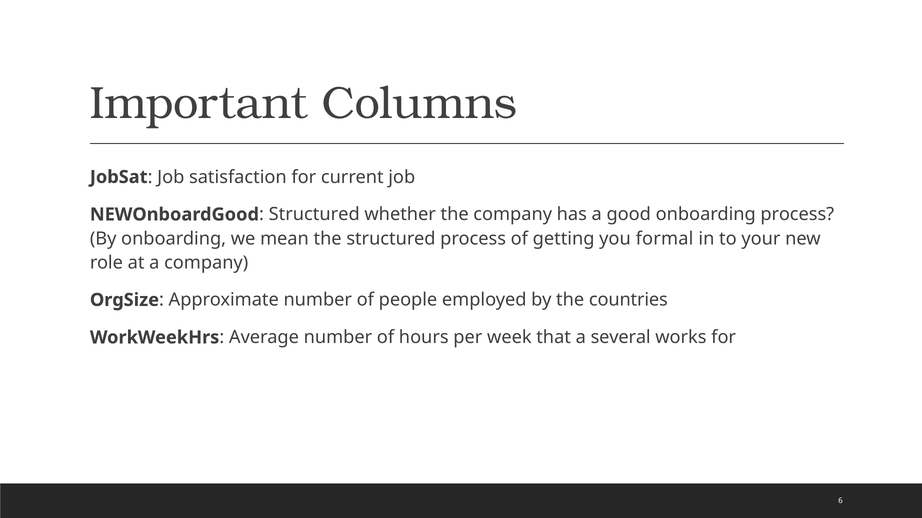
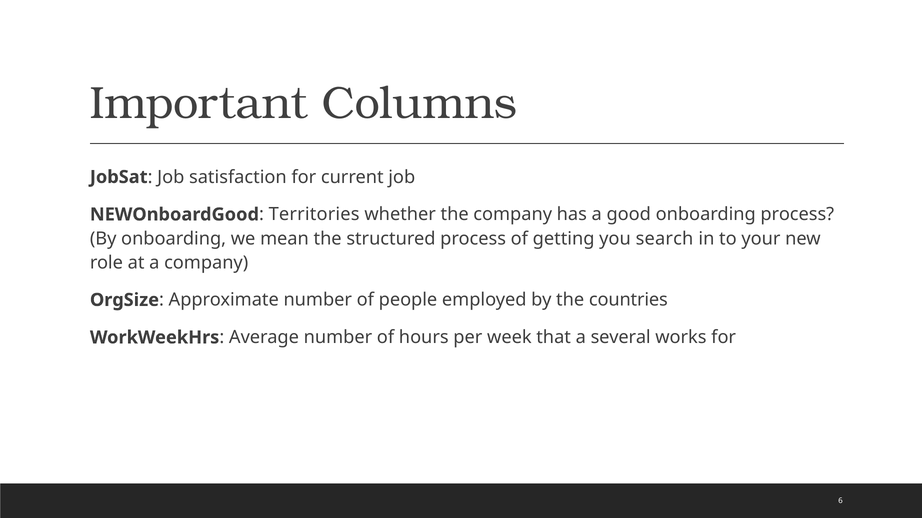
Structured: Structured -> Territories (314, 215)
formal: formal -> search (665, 239)
